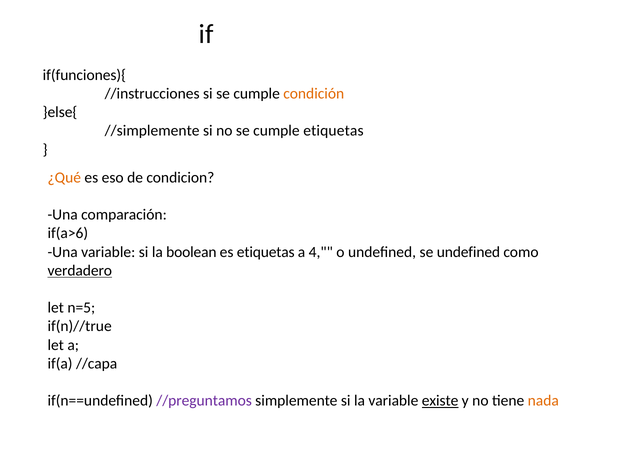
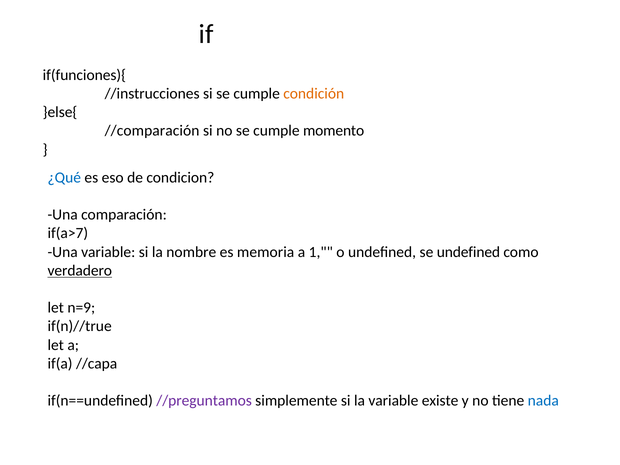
//simplemente: //simplemente -> //comparación (152, 131)
cumple etiquetas: etiquetas -> momento (334, 131)
¿Qué colour: orange -> blue (64, 178)
if(a>6: if(a>6 -> if(a>7 (68, 233)
boolean: boolean -> nombre (191, 252)
es etiquetas: etiquetas -> memoria (266, 252)
4: 4 -> 1 (321, 252)
n=5: n=5 -> n=9 (81, 308)
existe underline: present -> none (440, 401)
nada colour: orange -> blue (543, 401)
